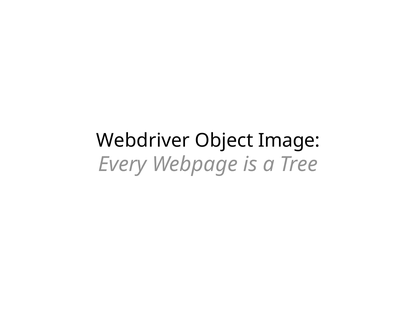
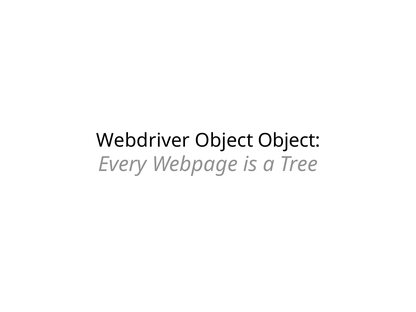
Object Image: Image -> Object (289, 140)
